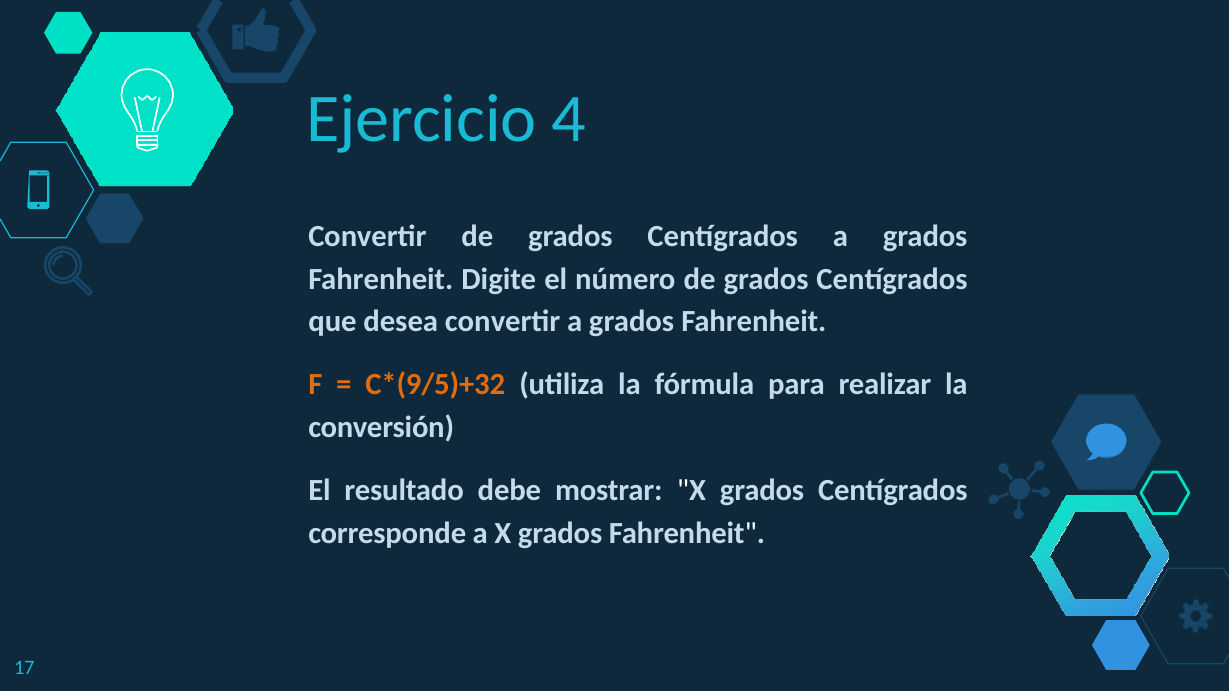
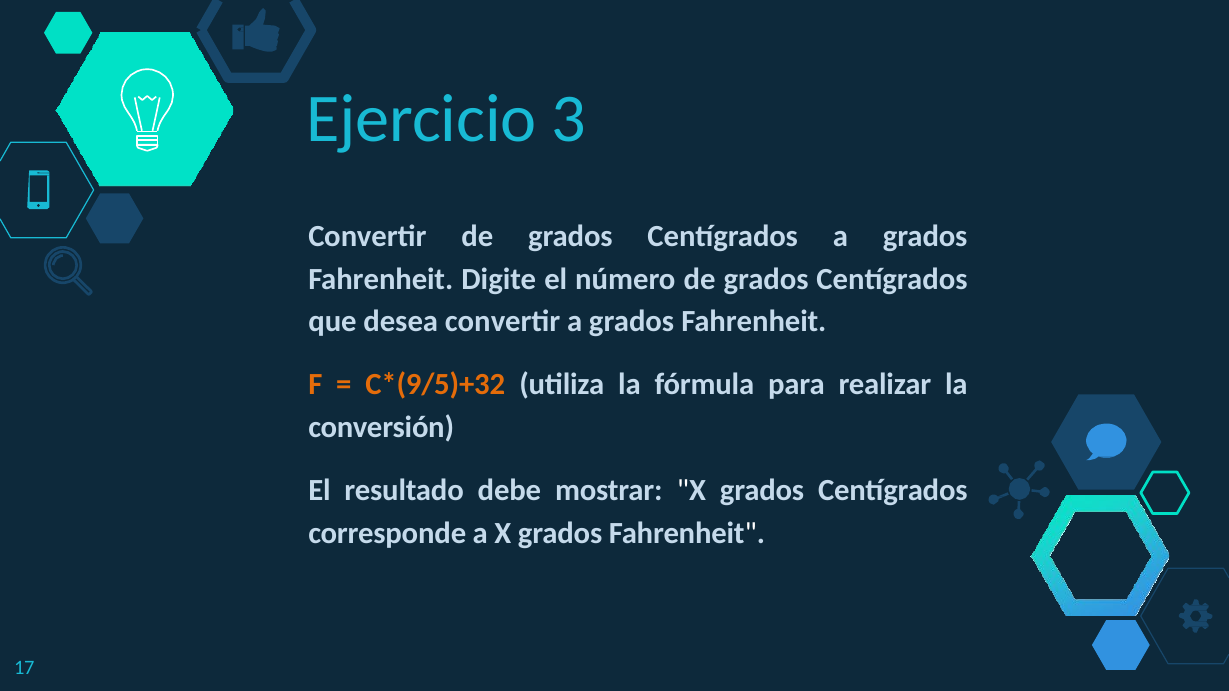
4: 4 -> 3 (569, 119)
